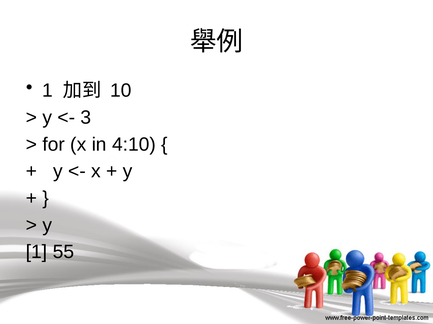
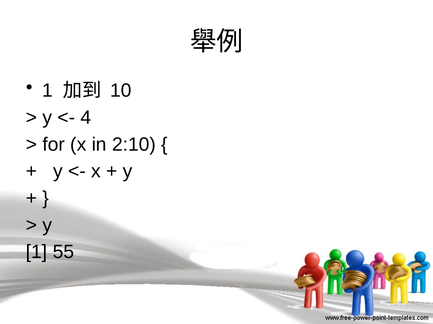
3: 3 -> 4 (86, 118)
4:10: 4:10 -> 2:10 (134, 145)
